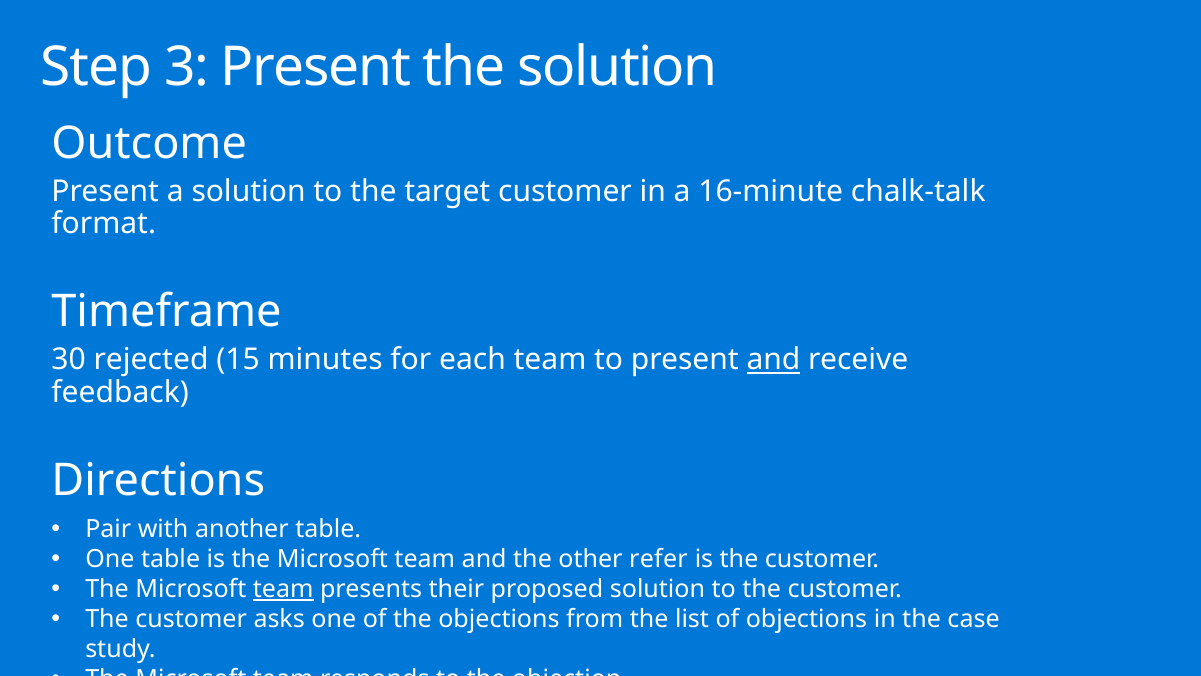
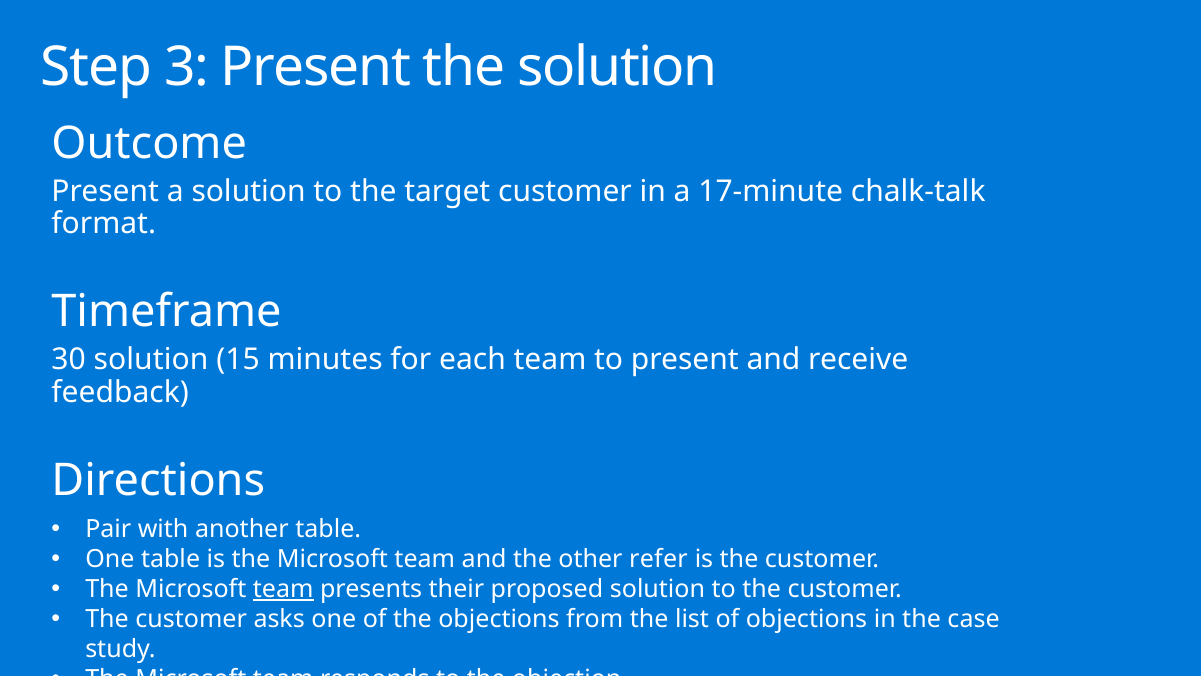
16-minute: 16-minute -> 17-minute (771, 191)
30 rejected: rejected -> solution (151, 360)
and underline: present -> none (774, 360)
